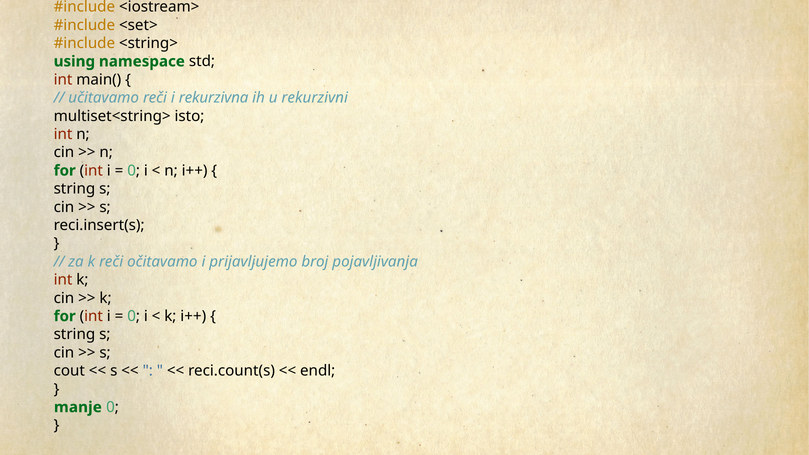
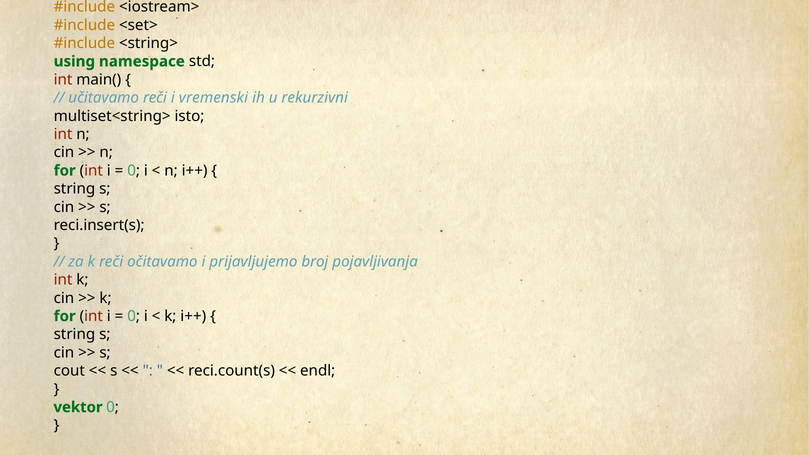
rekurzivna: rekurzivna -> vremenski (213, 98)
manje: manje -> vektor (78, 407)
